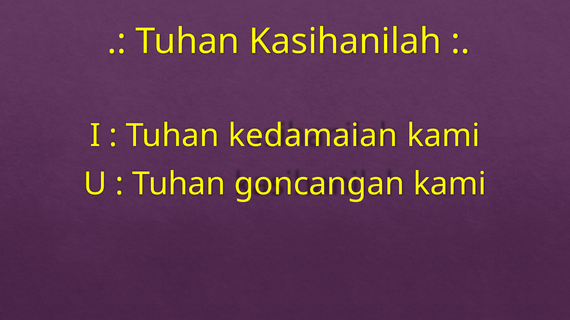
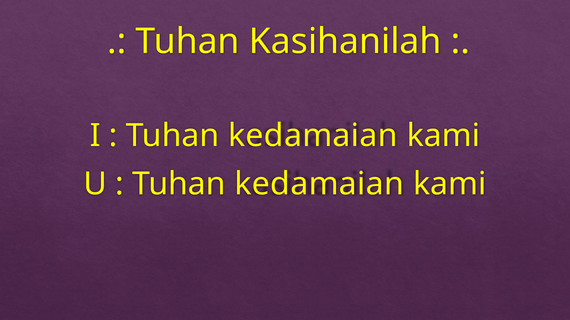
goncangan: goncangan -> kedamaian (319, 184)
